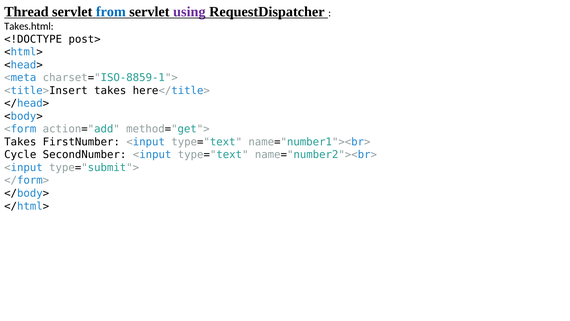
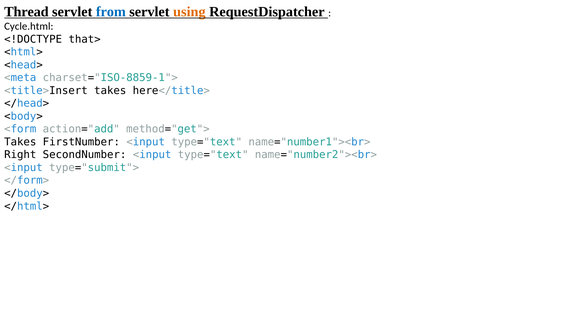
using colour: purple -> orange (189, 12)
Takes.html: Takes.html -> Cycle.html (29, 26)
post>: post> -> that> (85, 39)
Cycle: Cycle -> Right (20, 155)
